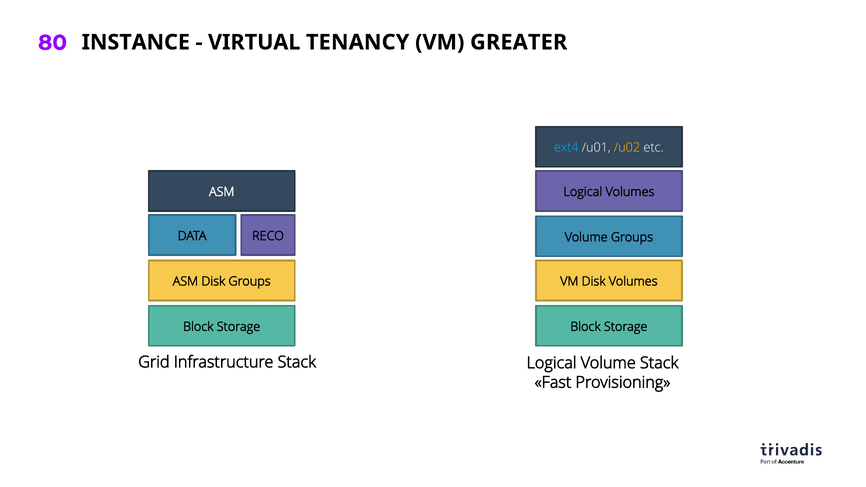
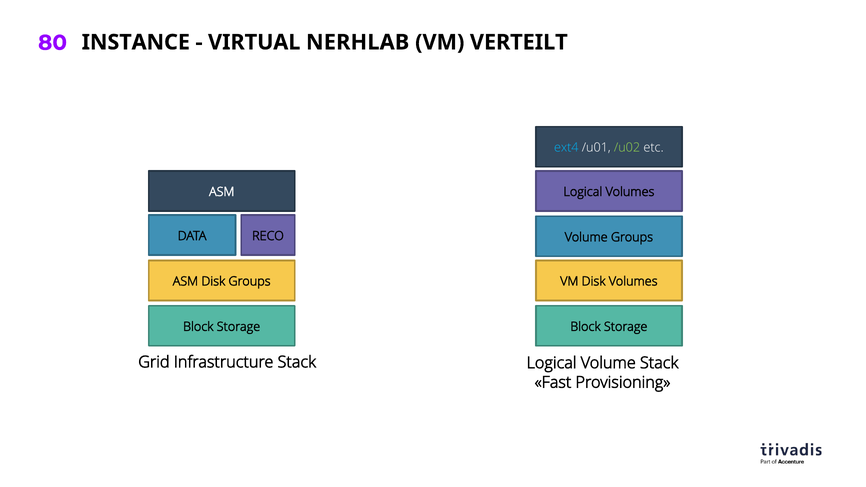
TENANCY: TENANCY -> NERHLAB (358, 42)
GREATER: GREATER -> VERTEILT (519, 42)
/u02 colour: yellow -> light green (627, 148)
